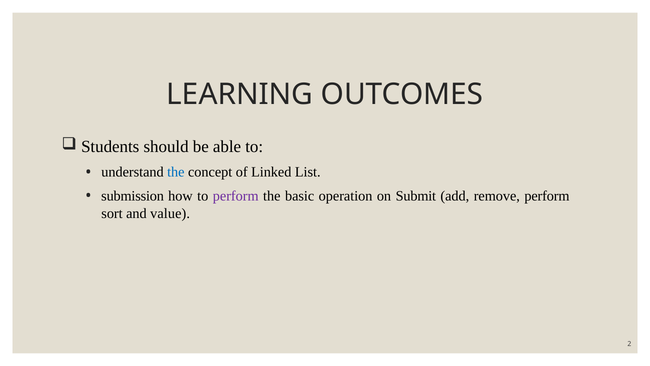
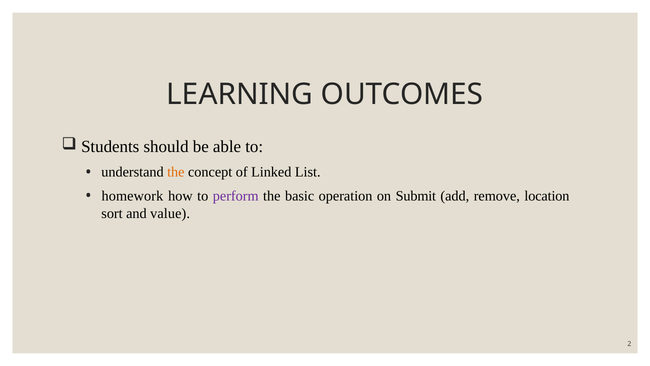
the colour: blue -> orange (176, 172)
submission: submission -> homework (132, 196)
remove perform: perform -> location (547, 196)
